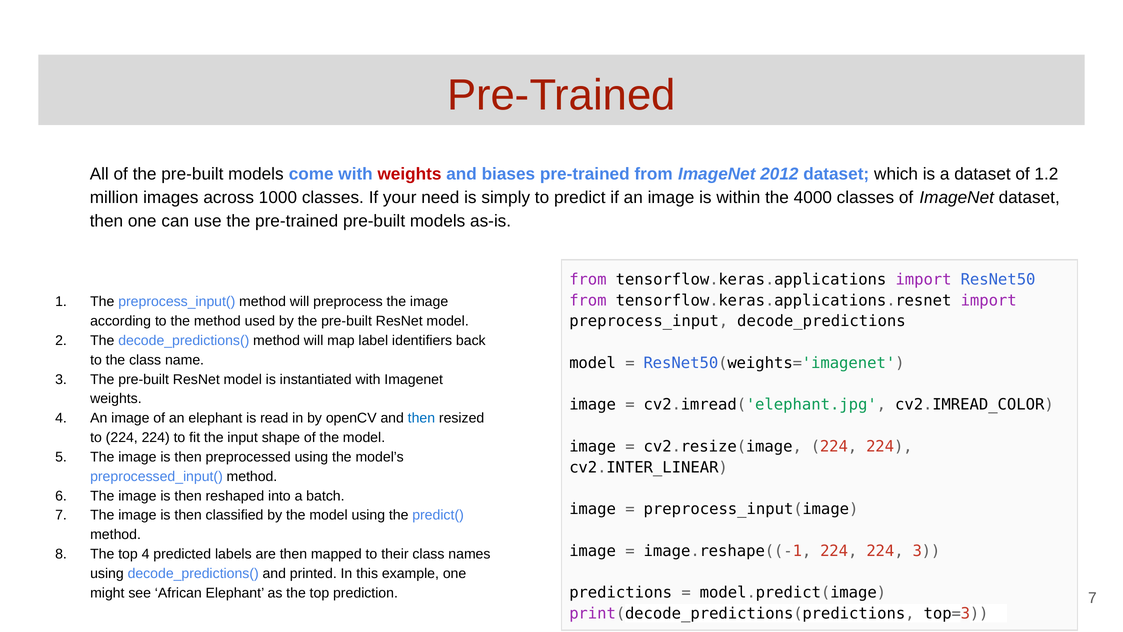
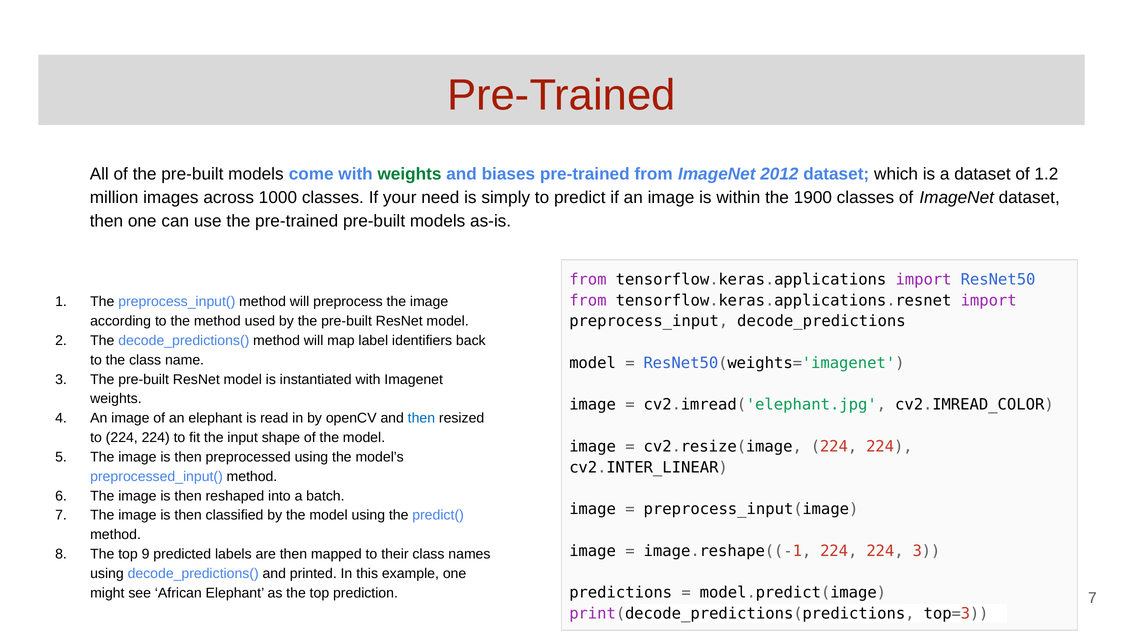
weights colour: red -> green (409, 174)
4000: 4000 -> 1900 (813, 197)
top 4: 4 -> 9 (146, 554)
